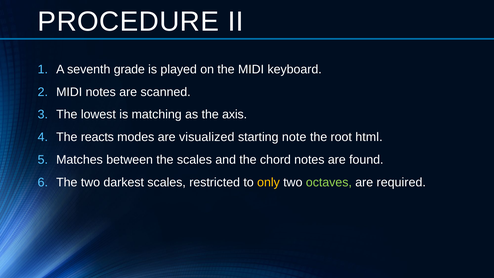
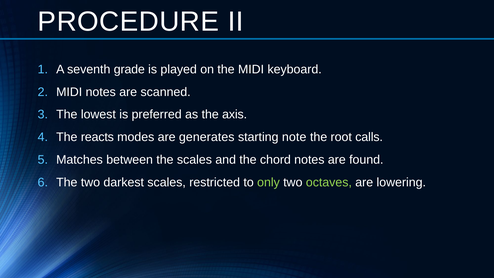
matching: matching -> preferred (157, 115)
visualized: visualized -> generates (207, 137)
html: html -> calls (369, 137)
only colour: yellow -> light green (268, 182)
required: required -> lowering (401, 182)
